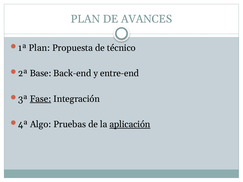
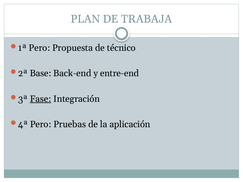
AVANCES: AVANCES -> TRABAJA (147, 19)
1ª Plan: Plan -> Pero (39, 48)
4ª Algo: Algo -> Pero (41, 125)
aplicación underline: present -> none (130, 125)
